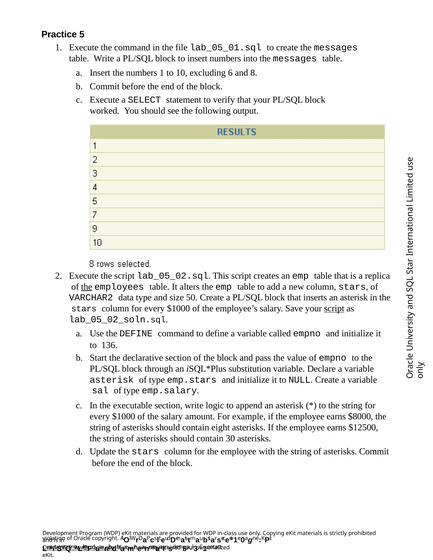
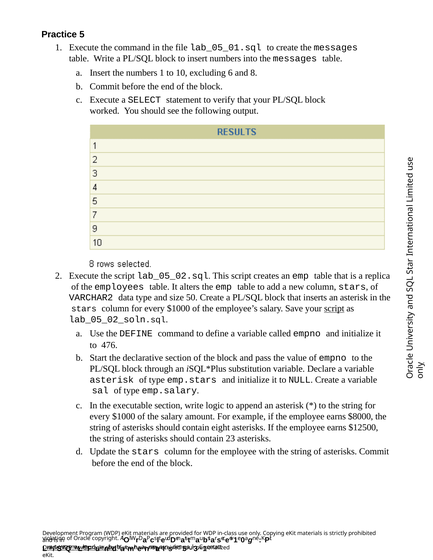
the underline: present -> none (87, 287)
136: 136 -> 476 (109, 345)
30: 30 -> 23 (230, 439)
